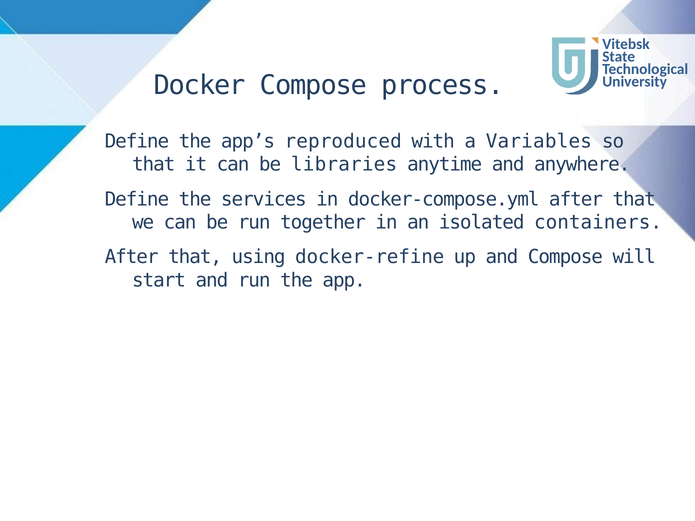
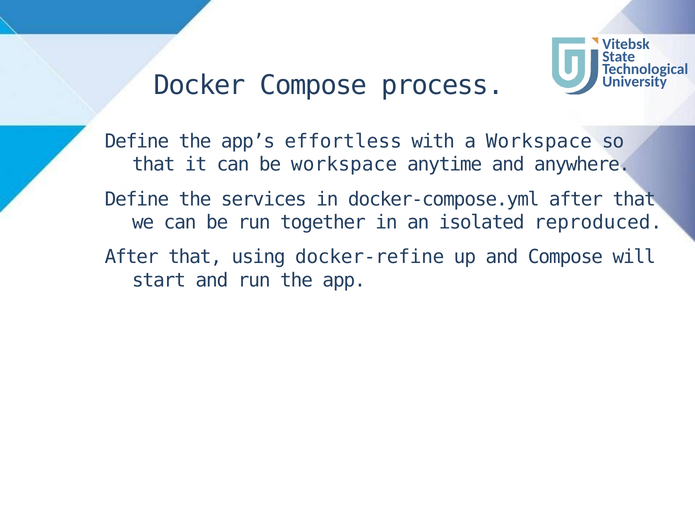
reproduced: reproduced -> effortless (343, 141)
a Variables: Variables -> Workspace (539, 141)
be libraries: libraries -> workspace (344, 164)
containers: containers -> reproduced (598, 222)
